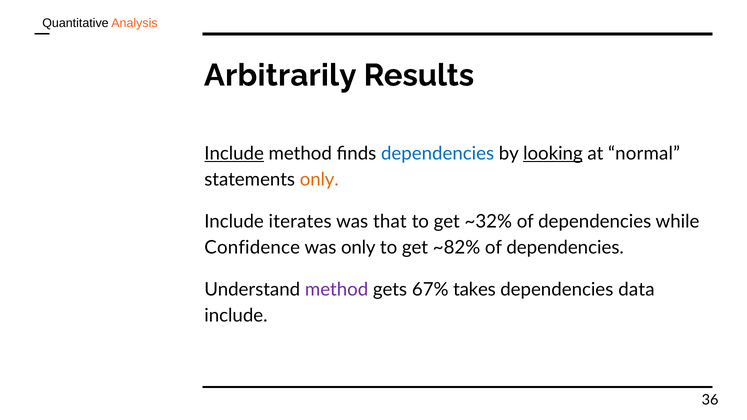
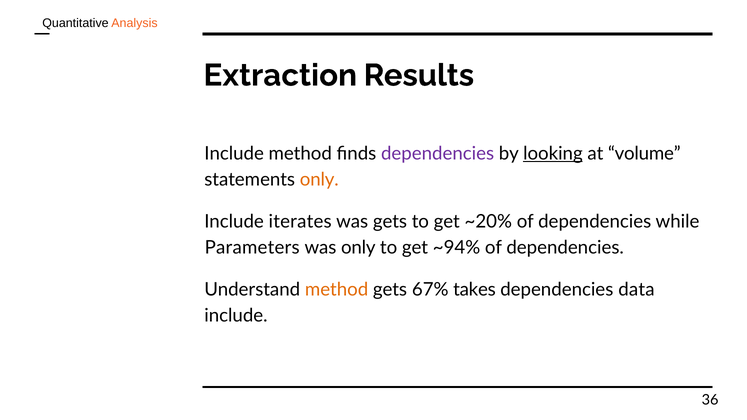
Arbitrarily: Arbitrarily -> Extraction (280, 75)
Include underline: present -> none (234, 154)
dependencies colour: blue -> purple (438, 154)
normal: normal -> volume (644, 154)
was that: that -> gets (390, 222)
~32%: ~32% -> ~20% (488, 222)
Confidence: Confidence -> Parameters (252, 248)
~82%: ~82% -> ~94% (457, 248)
method colour: purple -> orange (337, 290)
